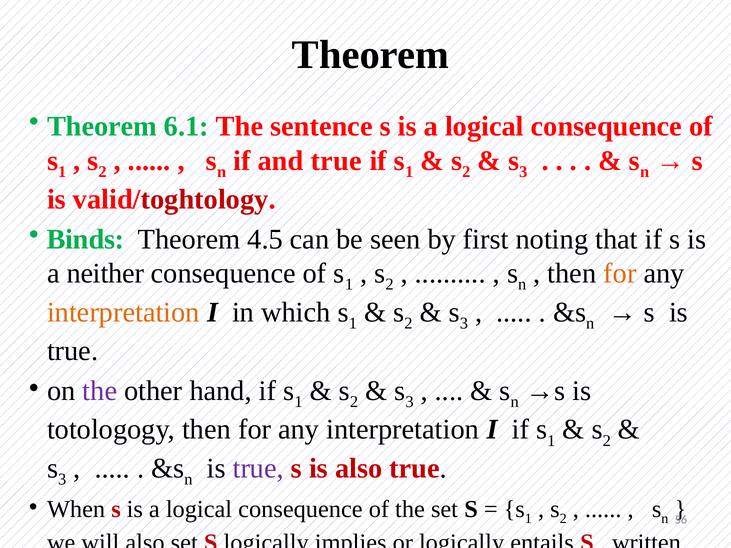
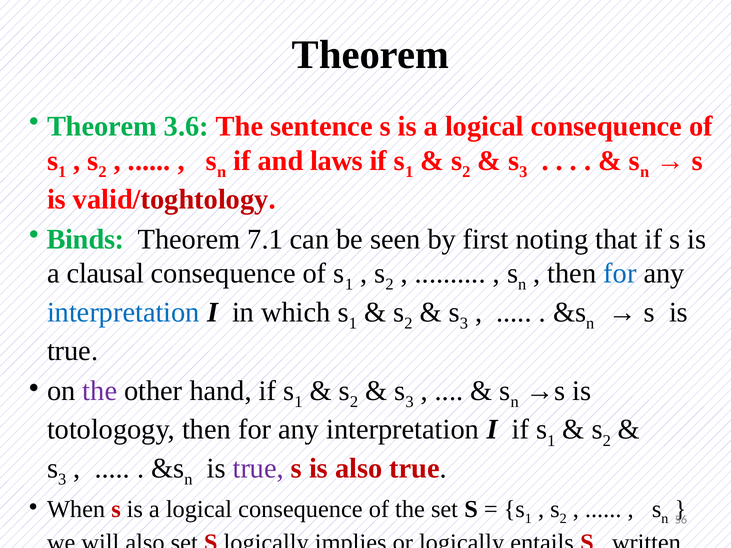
6.1: 6.1 -> 3.6 (186, 127)
and true: true -> laws (337, 161)
4.5: 4.5 -> 7.1 (265, 239)
neither: neither -> clausal (105, 273)
for colour: orange -> blue (620, 273)
interpretation colour: orange -> blue (123, 312)
